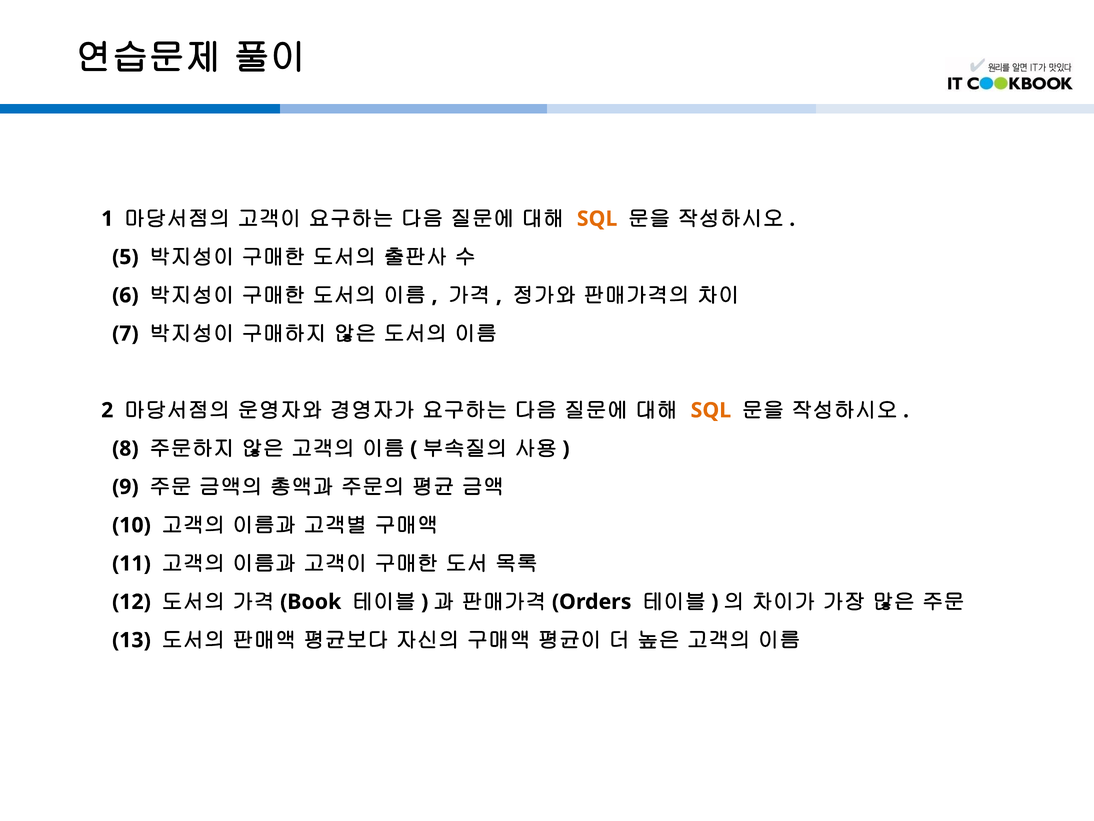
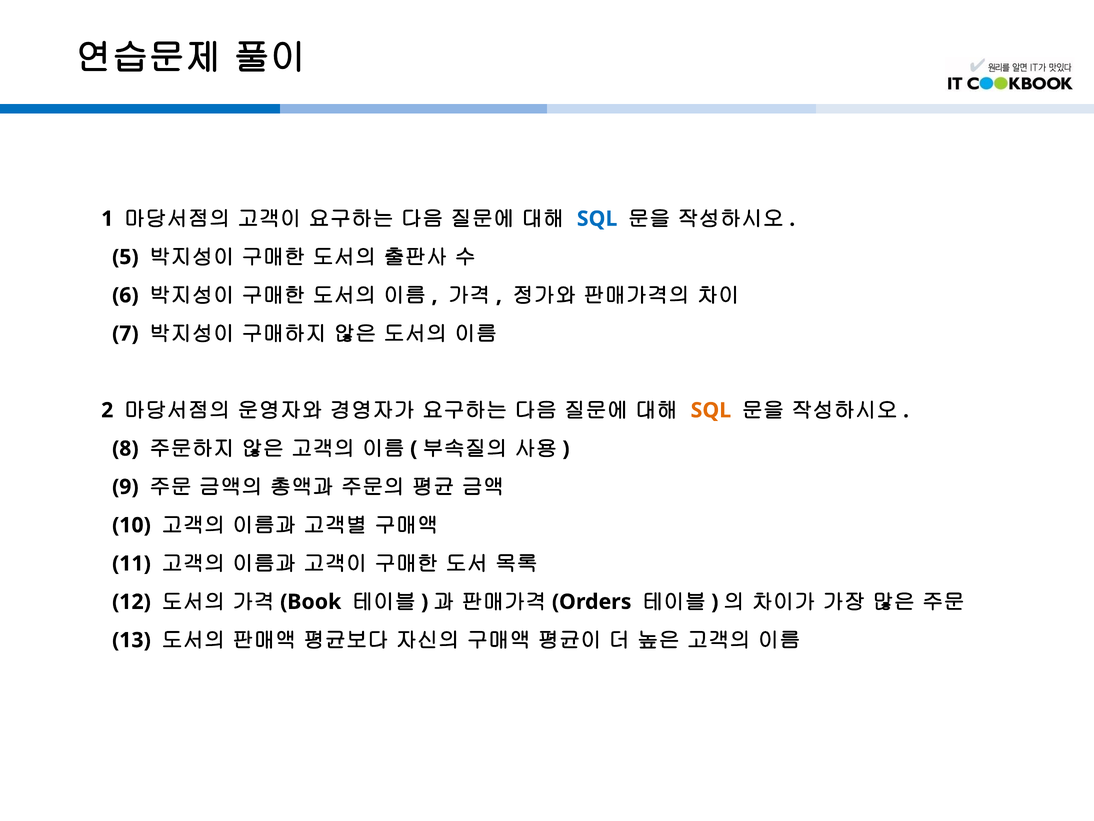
SQL colour: orange -> blue (597, 219)
